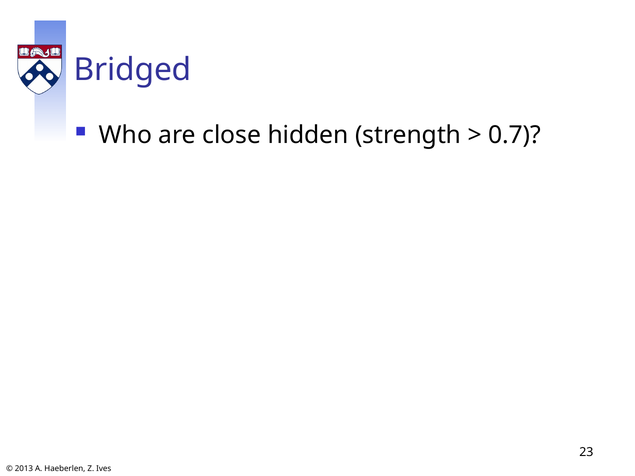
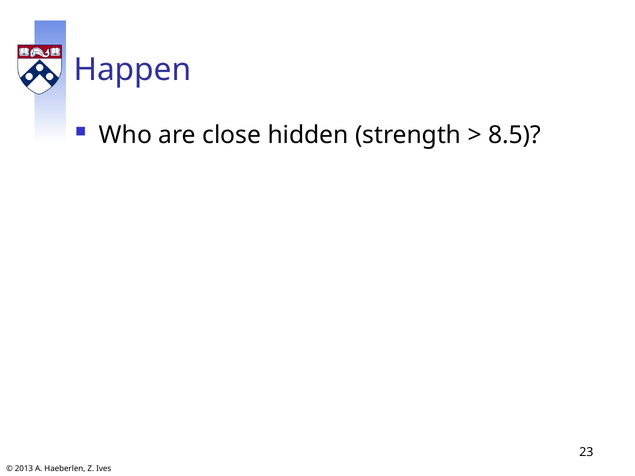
Bridged: Bridged -> Happen (132, 70)
0.7: 0.7 -> 8.5 (515, 135)
